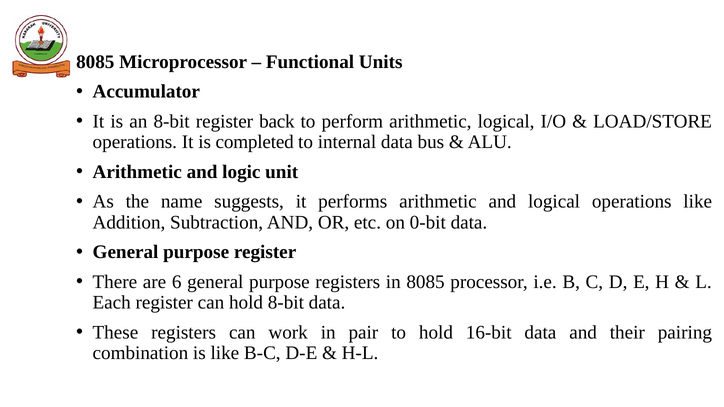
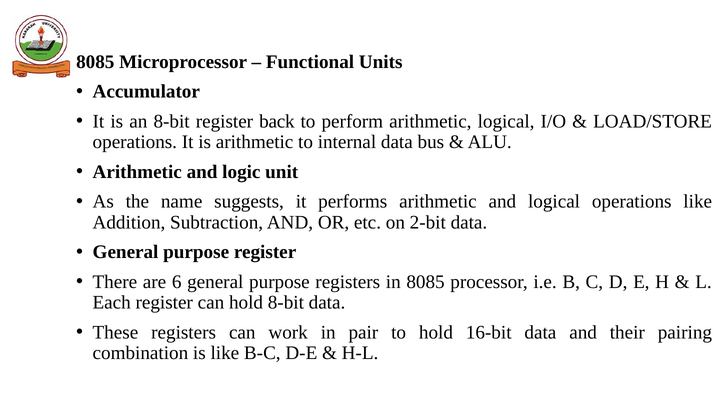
is completed: completed -> arithmetic (255, 142)
0-bit: 0-bit -> 2-bit (428, 222)
